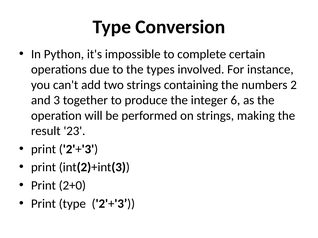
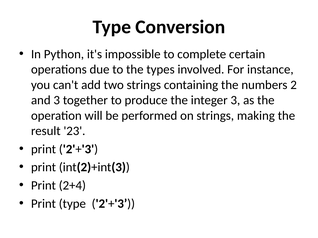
integer 6: 6 -> 3 (235, 100)
2+0: 2+0 -> 2+4 (72, 186)
